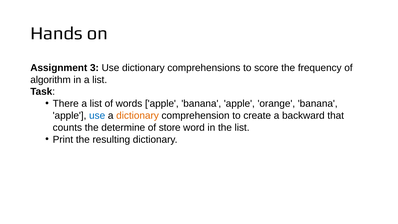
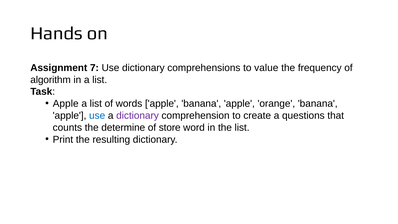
3: 3 -> 7 (94, 68)
score: score -> value (266, 68)
There: There -> Apple (66, 104)
dictionary colour: orange -> purple (138, 116)
backward: backward -> questions (303, 116)
